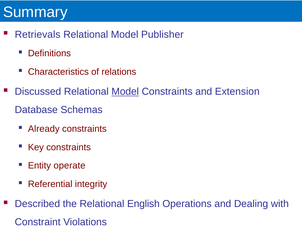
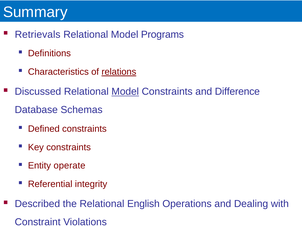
Publisher: Publisher -> Programs (162, 34)
relations underline: none -> present (119, 72)
Extension: Extension -> Difference (237, 91)
Already: Already -> Defined (44, 128)
